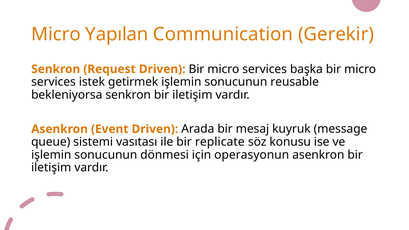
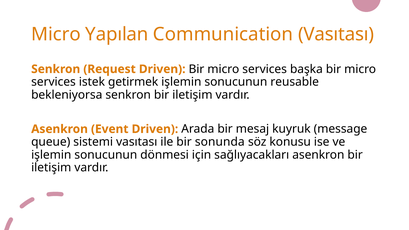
Communication Gerekir: Gerekir -> Vasıtası (336, 34)
replicate: replicate -> sonunda (220, 142)
operasyonun: operasyonun -> sağlıyacakları (252, 155)
